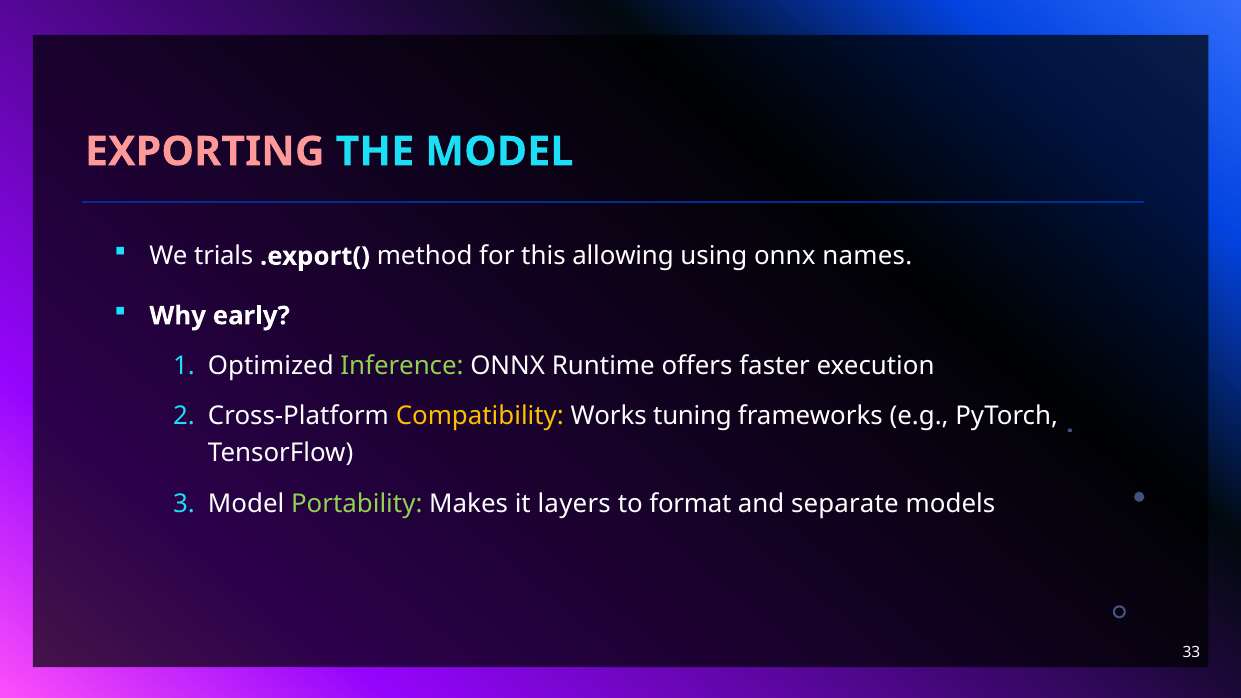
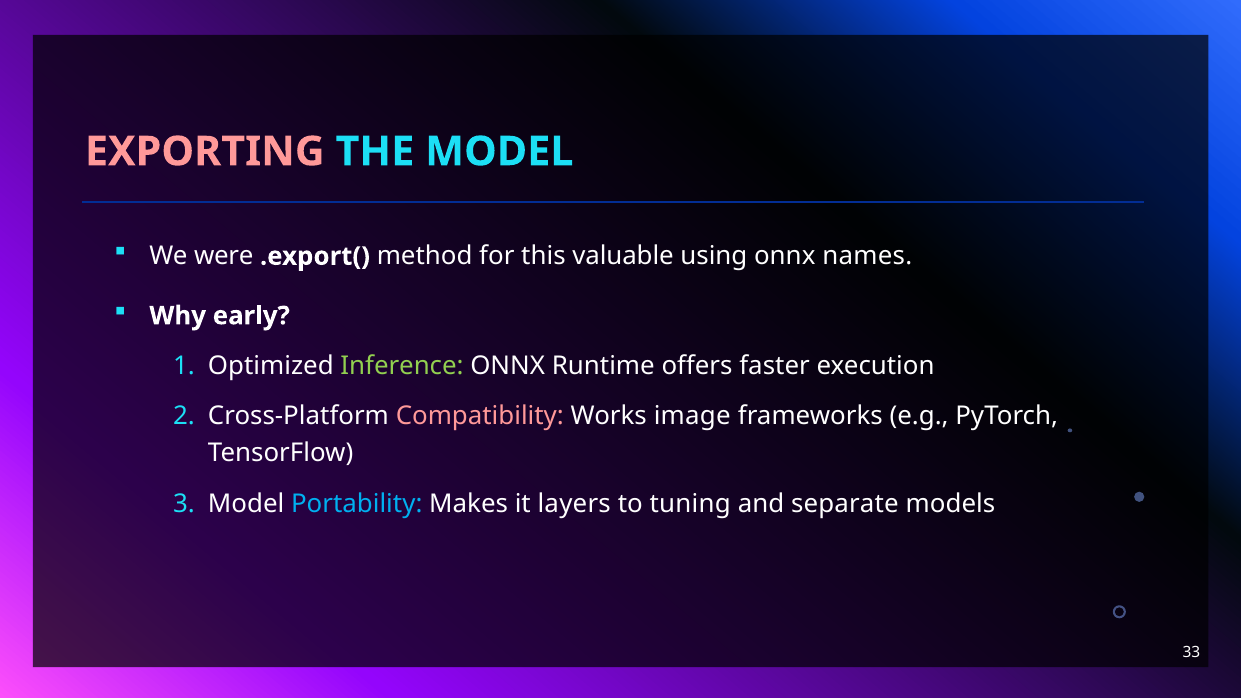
trials: trials -> were (224, 256)
allowing: allowing -> valuable (623, 256)
Compatibility colour: yellow -> pink (480, 416)
tuning: tuning -> image (692, 416)
Portability colour: light green -> light blue (357, 504)
format: format -> tuning (690, 504)
